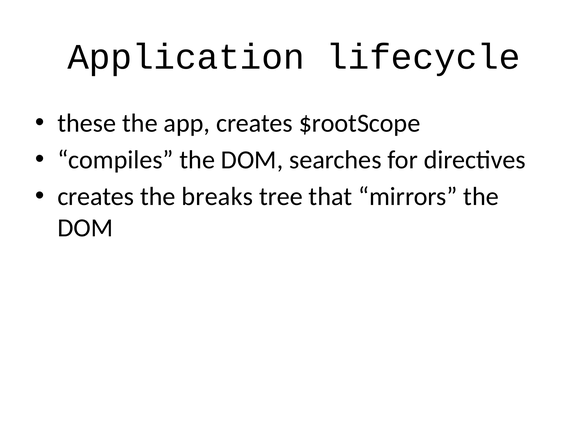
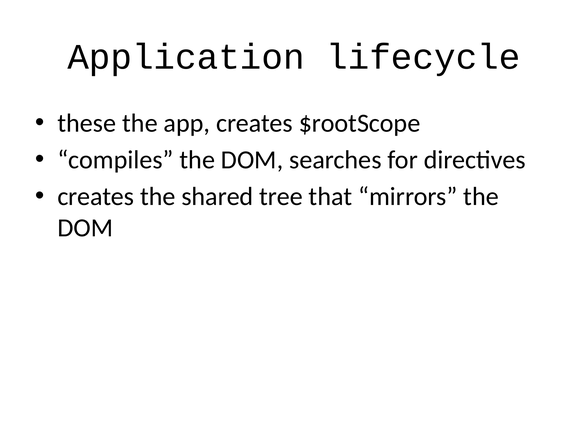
breaks: breaks -> shared (217, 197)
